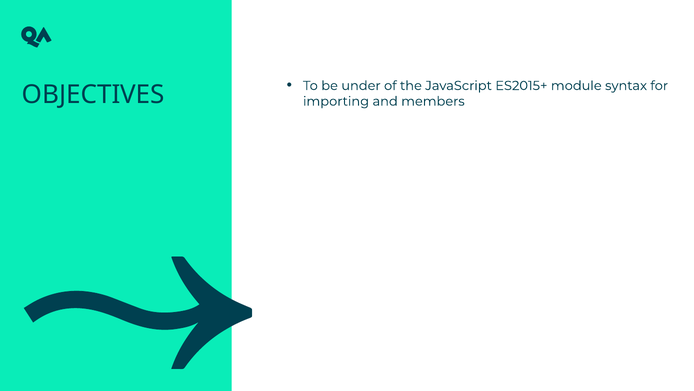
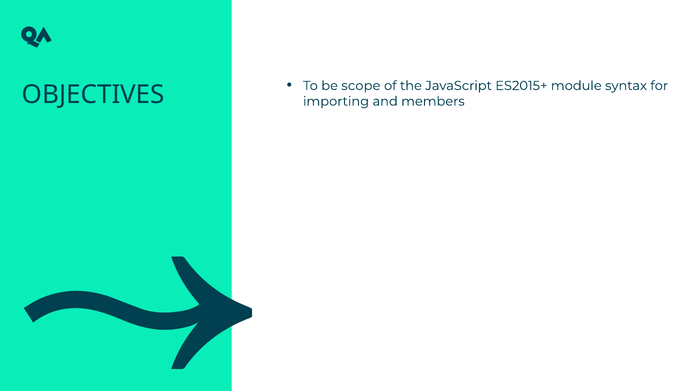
under: under -> scope (361, 86)
